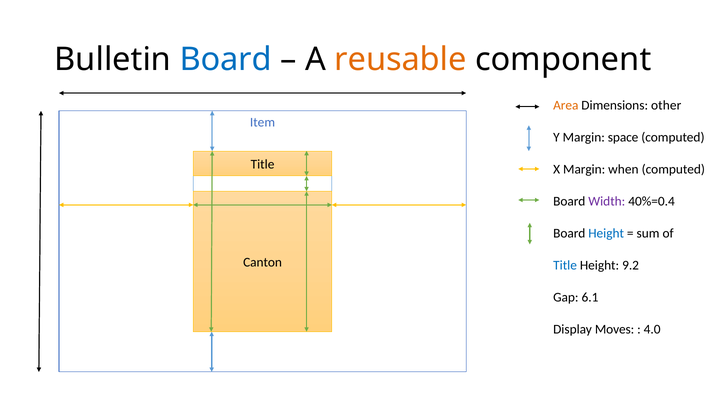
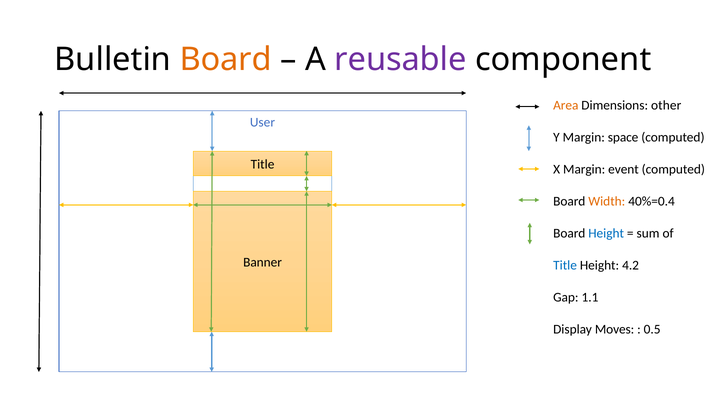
Board colour: blue -> orange (226, 60)
reusable colour: orange -> purple (400, 60)
Item: Item -> User (262, 123)
when: when -> event (623, 169)
Width colour: purple -> orange (607, 201)
Canton: Canton -> Banner (263, 263)
9.2: 9.2 -> 4.2 (631, 265)
6.1: 6.1 -> 1.1 (590, 297)
4.0: 4.0 -> 0.5 (652, 330)
